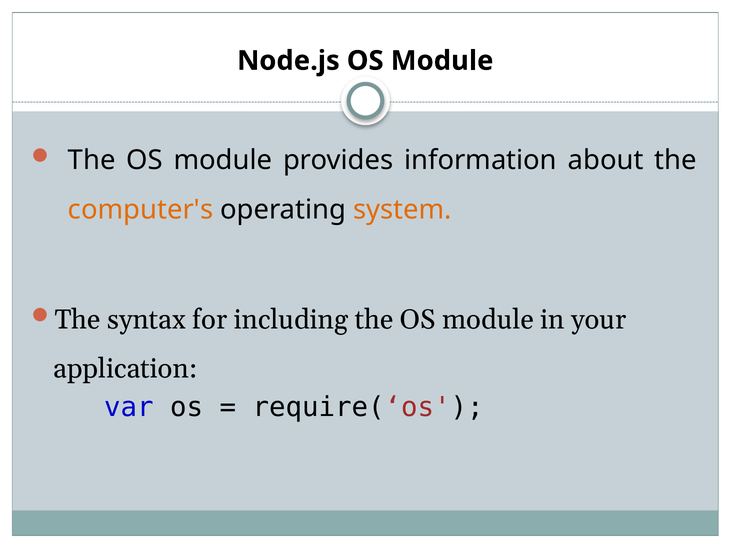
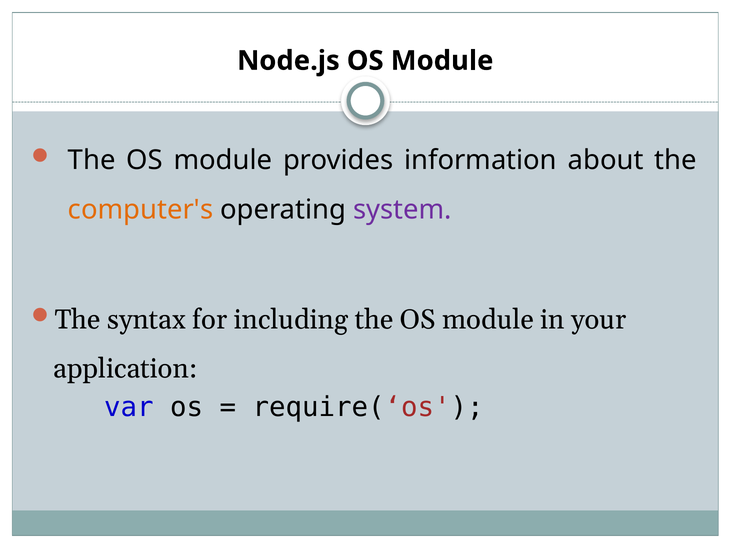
system colour: orange -> purple (403, 210)
